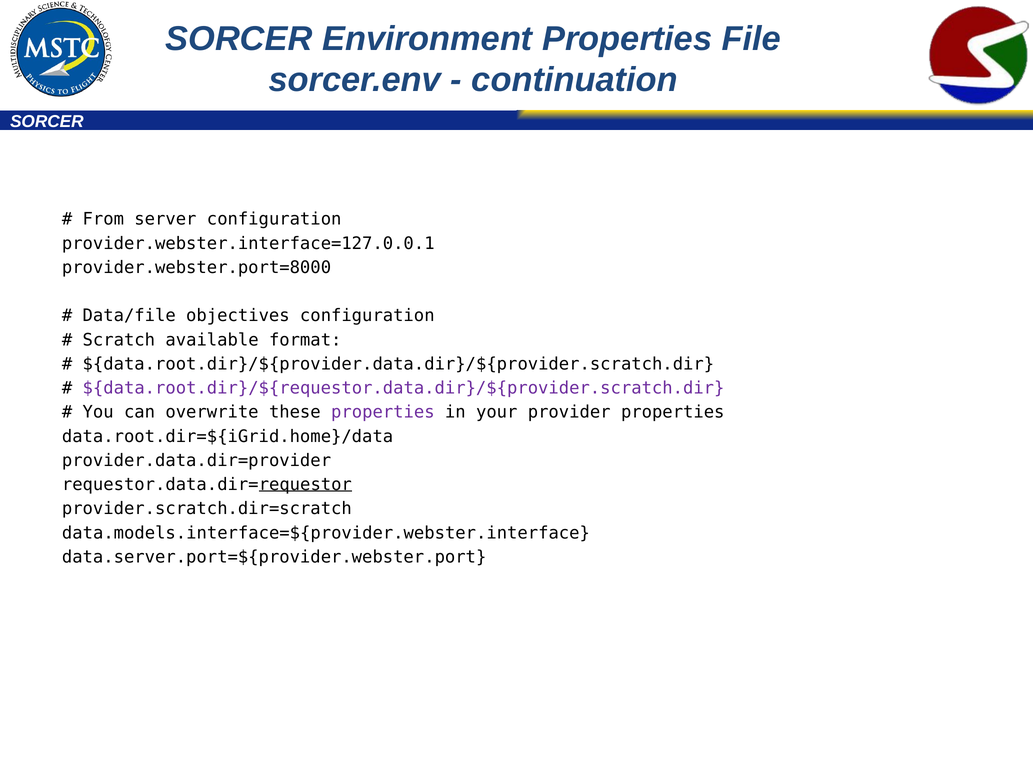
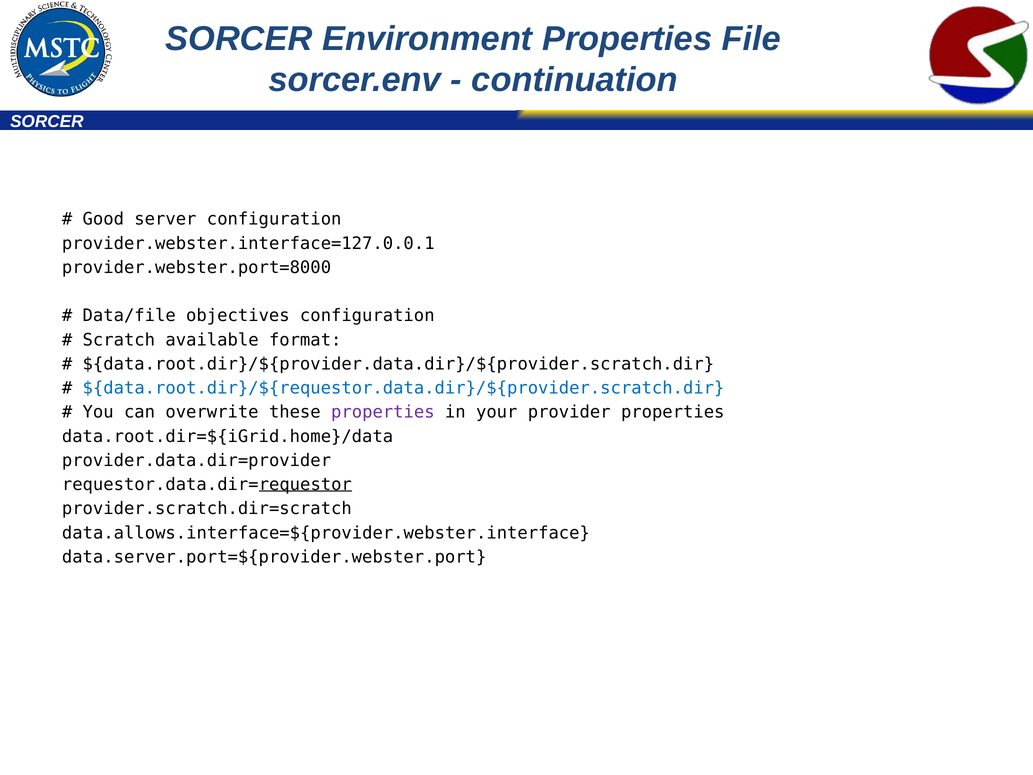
From: From -> Good (103, 219)
${data.root.dir}/${requestor.data.dir}/${provider.scratch.dir colour: purple -> blue (404, 388)
data.models.interface=${provider.webster.interface: data.models.interface=${provider.webster.interface -> data.allows.interface=${provider.webster.interface (326, 533)
